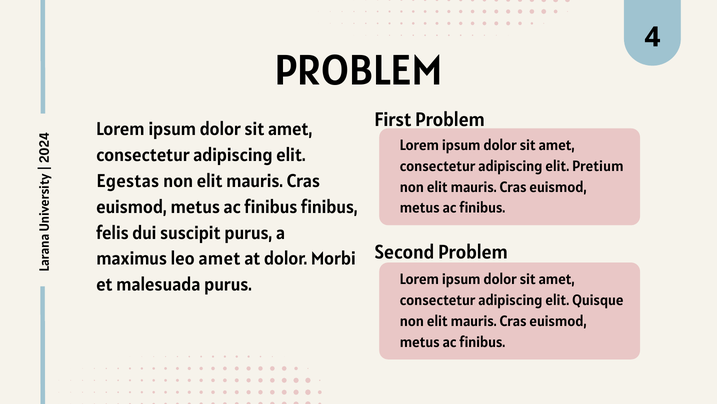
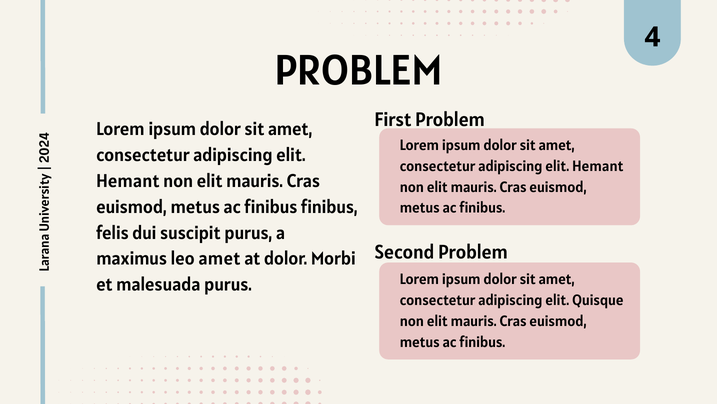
Pretium: Pretium -> Hemant (598, 166)
Egestas: Egestas -> Hemant (128, 181)
